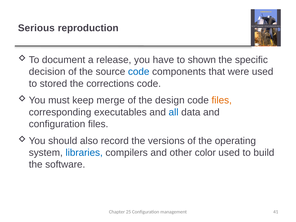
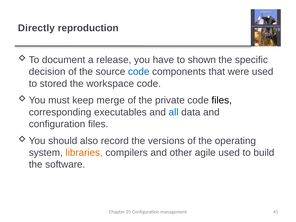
Serious: Serious -> Directly (36, 28)
corrections: corrections -> workspace (110, 84)
design: design -> private (170, 100)
files colour: orange -> black (222, 100)
libraries colour: blue -> orange (84, 153)
color: color -> agile (205, 153)
